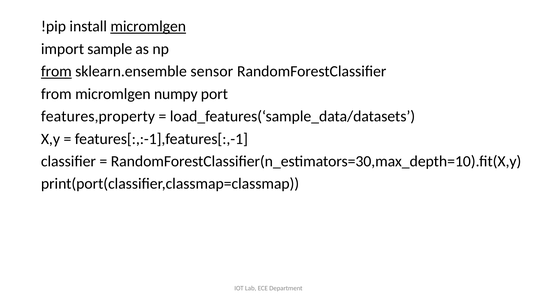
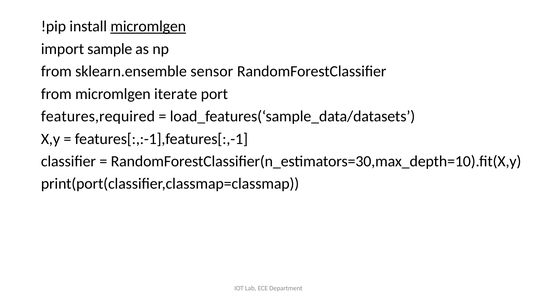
from underline: present -> none (56, 71)
numpy: numpy -> iterate (176, 94)
features,property: features,property -> features,required (98, 116)
